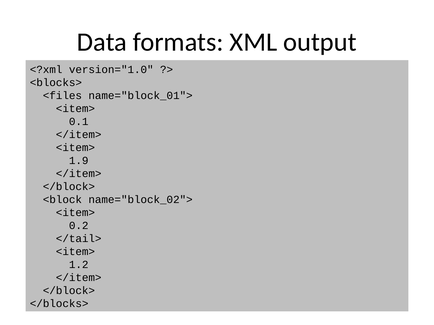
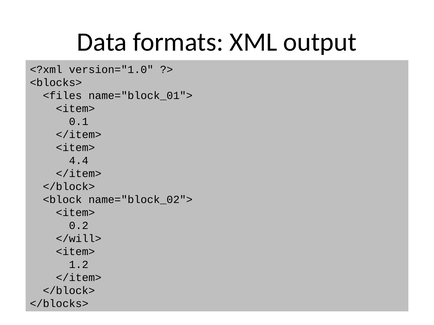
1.9: 1.9 -> 4.4 (79, 161)
</tail>: </tail> -> </will> (79, 239)
